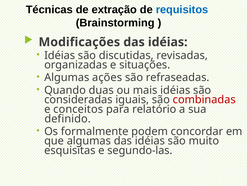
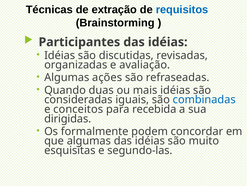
Modificações: Modificações -> Participantes (79, 42)
situações: situações -> avaliação (145, 65)
combinadas colour: red -> blue (204, 99)
relatório: relatório -> recebida (154, 109)
definido: definido -> dirigidas (68, 118)
